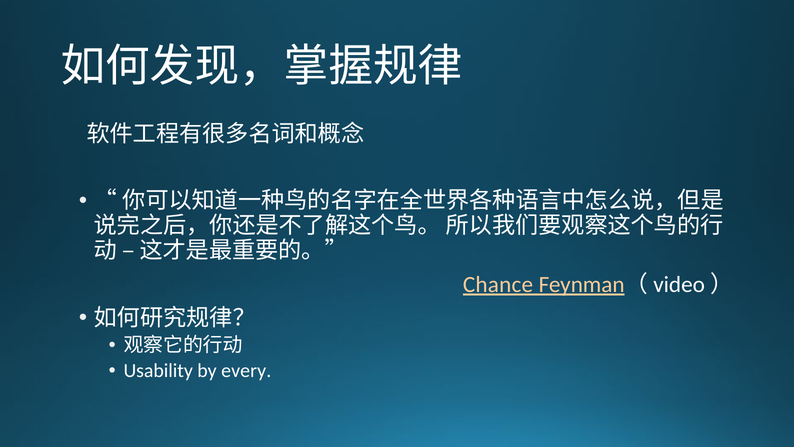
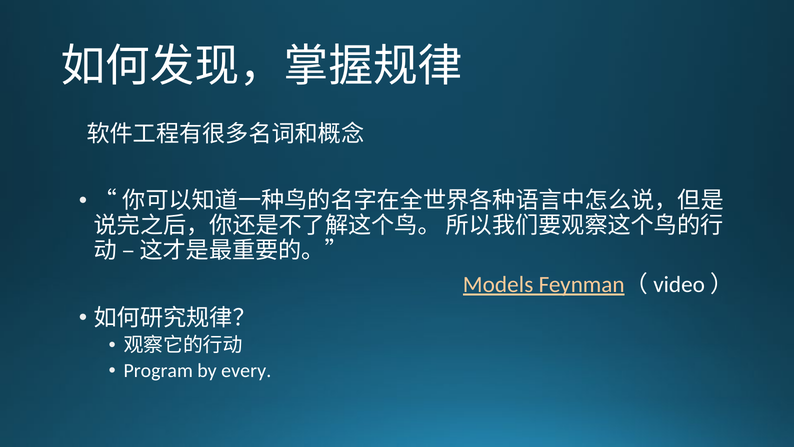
Chance: Chance -> Models (498, 284)
Usability: Usability -> Program (158, 371)
